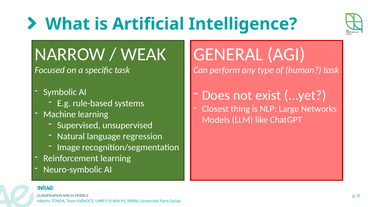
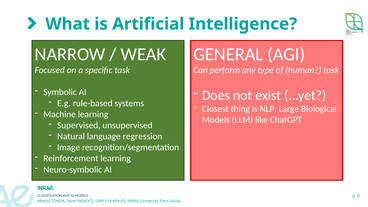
Networks: Networks -> Biological (319, 109)
